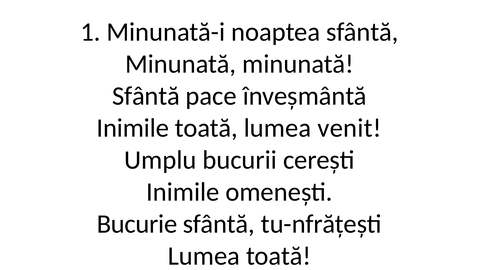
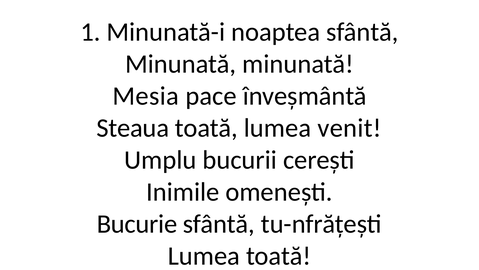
Sfântă: Sfântă -> Mesia (146, 96)
Inimile: Inimile -> Steaua (133, 128)
